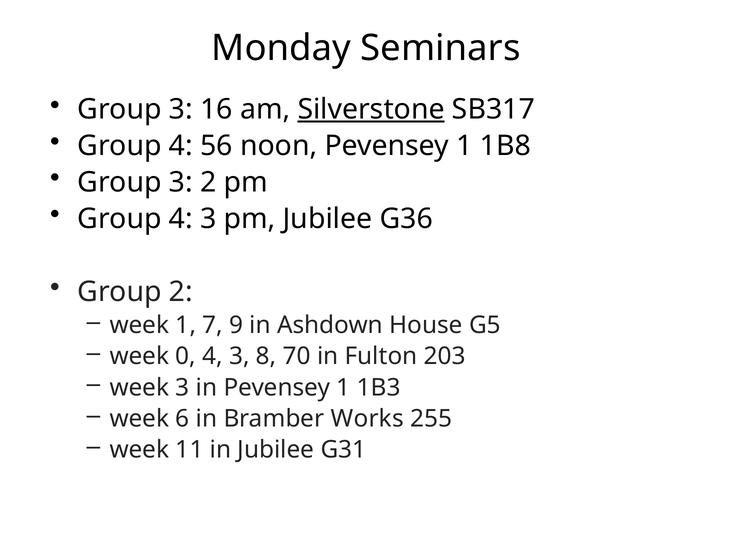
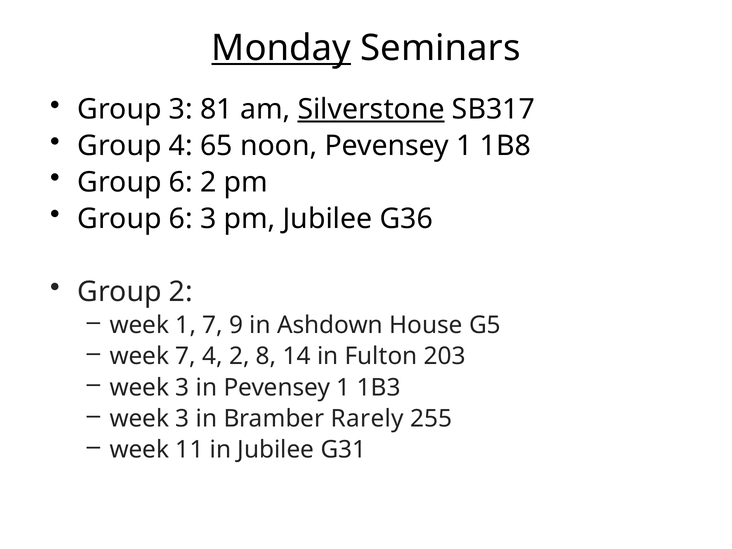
Monday underline: none -> present (281, 48)
16: 16 -> 81 (216, 109)
56: 56 -> 65 (216, 146)
3: 3 -> 6 (181, 182)
4: 4 -> 6 (181, 219)
week 0: 0 -> 7 (186, 356)
3: 3 -> 2 (239, 356)
70: 70 -> 14 (297, 356)
6: 6 -> 3 (182, 419)
Works: Works -> Rarely (367, 419)
